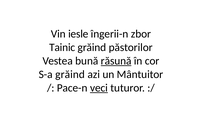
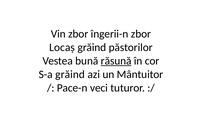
Vin iesle: iesle -> zbor (78, 34)
Tainic: Tainic -> Locaș (62, 47)
veci underline: present -> none (99, 88)
